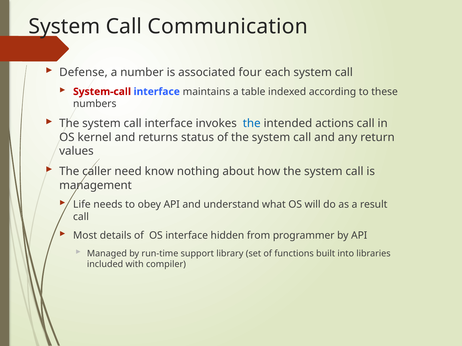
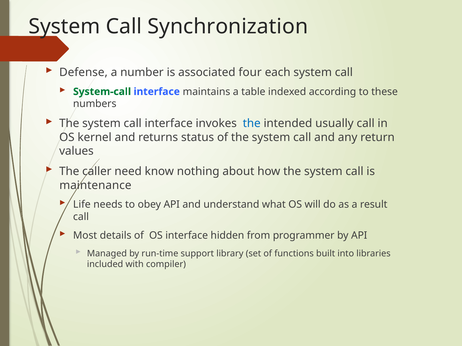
Communication: Communication -> Synchronization (228, 27)
System-call colour: red -> green (102, 92)
actions: actions -> usually (334, 124)
management: management -> maintenance (95, 186)
